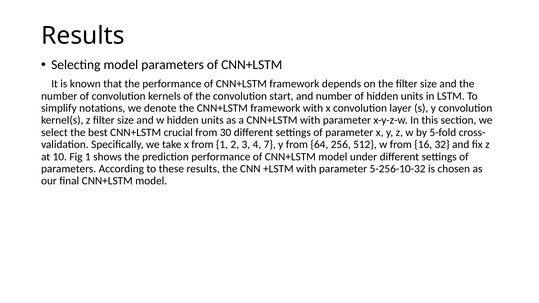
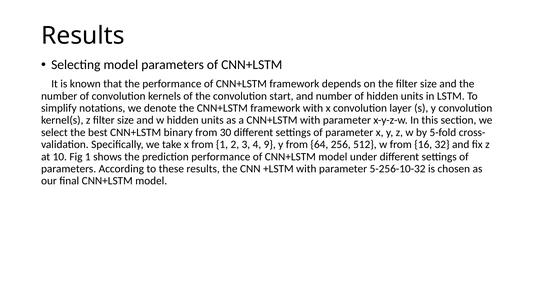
crucial: crucial -> binary (178, 132)
7: 7 -> 9 (270, 145)
